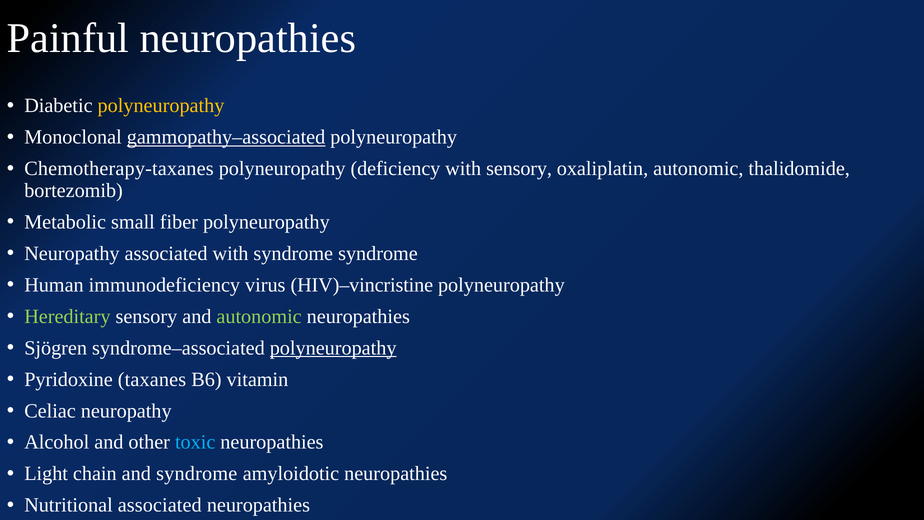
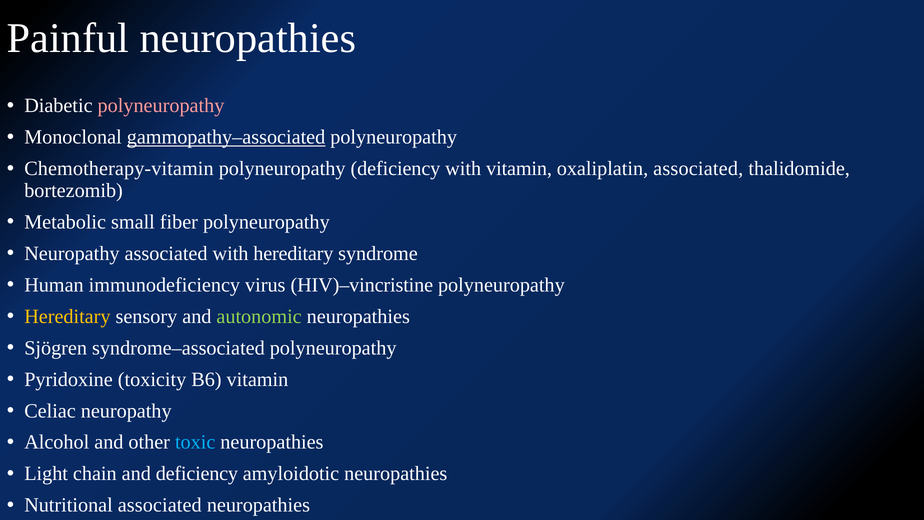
polyneuropathy colour: yellow -> pink (161, 106)
Chemotherapy-taxanes: Chemotherapy-taxanes -> Chemotherapy-vitamin (119, 169)
with sensory: sensory -> vitamin (519, 169)
oxaliplatin autonomic: autonomic -> associated (698, 169)
with syndrome: syndrome -> hereditary (293, 253)
Hereditary colour: light green -> yellow (67, 316)
polyneuropathy underline: present -> none (333, 348)
taxanes: taxanes -> toxicity (152, 379)
and syndrome: syndrome -> deficiency (197, 474)
